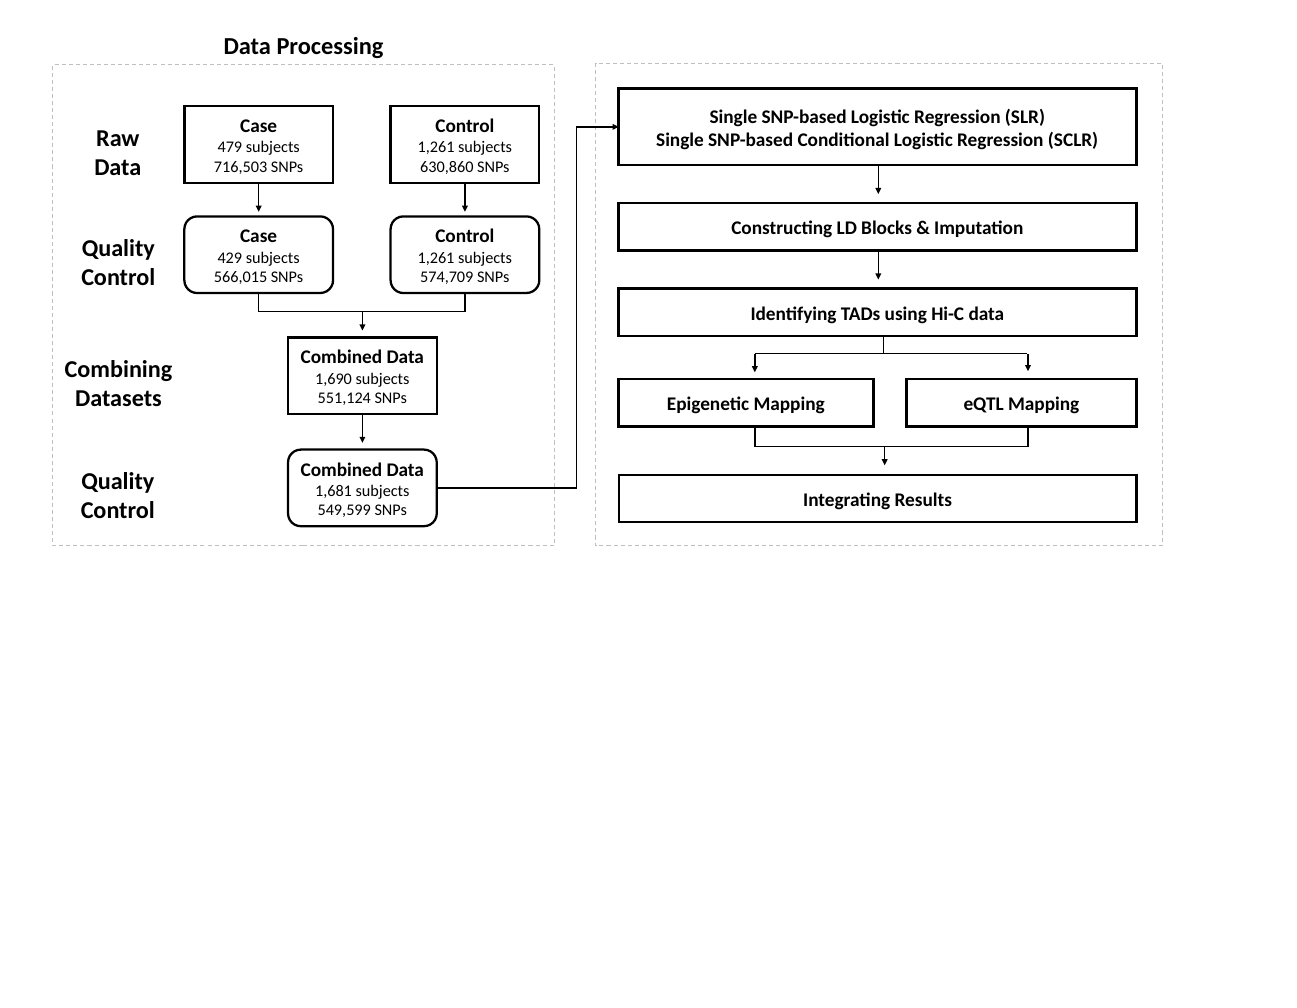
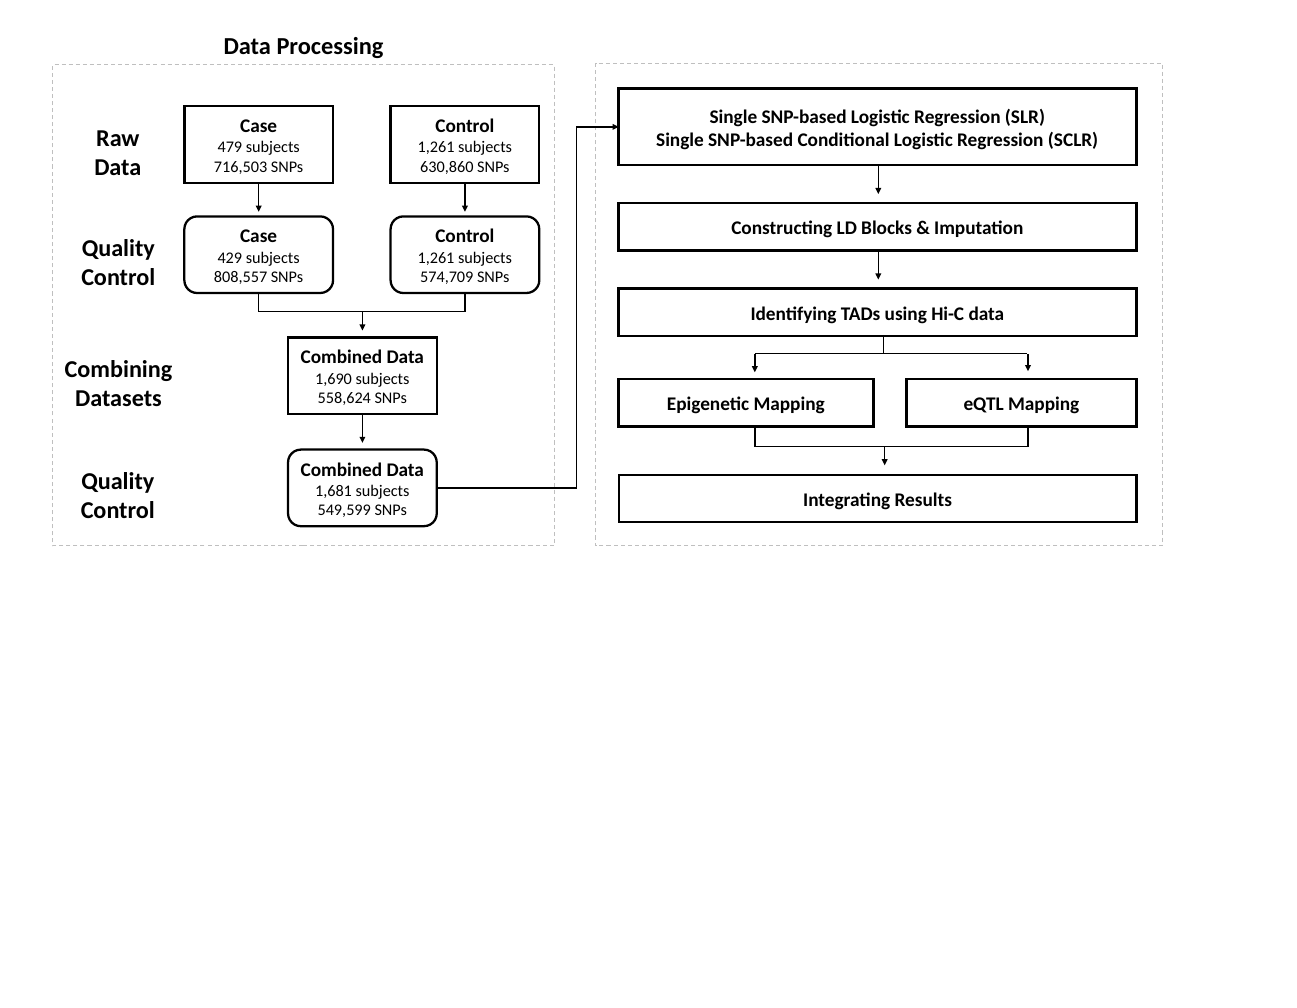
566,015: 566,015 -> 808,557 (241, 277)
551,124: 551,124 -> 558,624 (344, 398)
